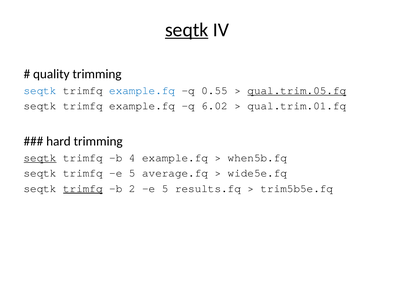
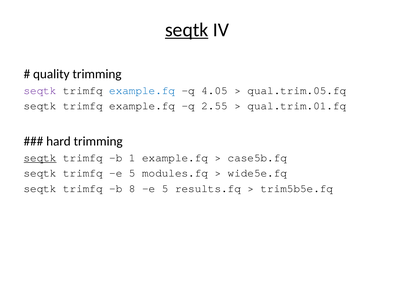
seqtk colour: blue -> purple (40, 91)
0.55: 0.55 -> 4.05 (215, 91)
qual.trim.05.fq underline: present -> none (297, 91)
6.02: 6.02 -> 2.55 (215, 106)
4: 4 -> 1 (132, 158)
when5b.fq: when5b.fq -> case5b.fq (257, 158)
average.fq: average.fq -> modules.fq (175, 173)
trimfq underline: present -> none (83, 189)
2: 2 -> 8 (132, 189)
